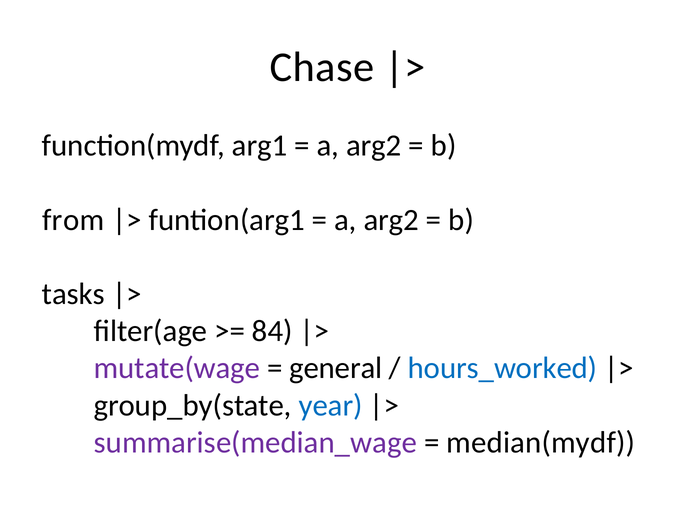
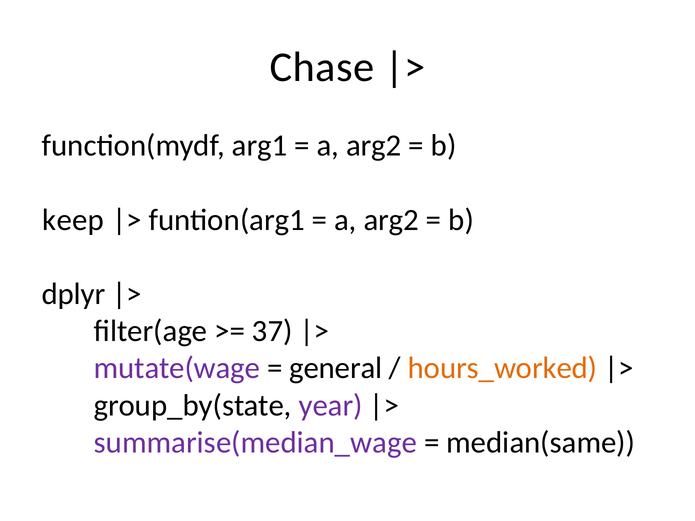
from: from -> keep (73, 220)
tasks: tasks -> dplyr (73, 294)
84: 84 -> 37 (272, 331)
hours_worked colour: blue -> orange (503, 368)
year colour: blue -> purple (331, 406)
median(mydf: median(mydf -> median(same (541, 443)
